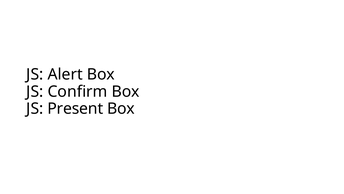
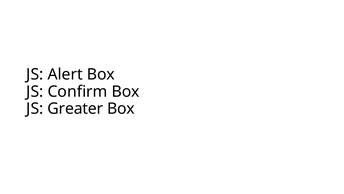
Present: Present -> Greater (75, 108)
